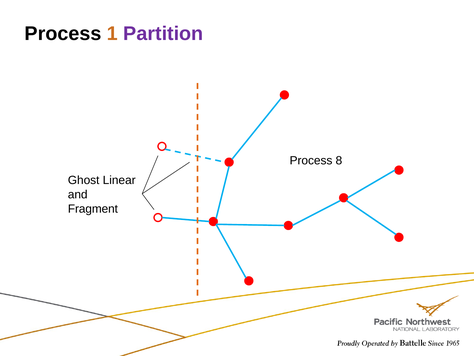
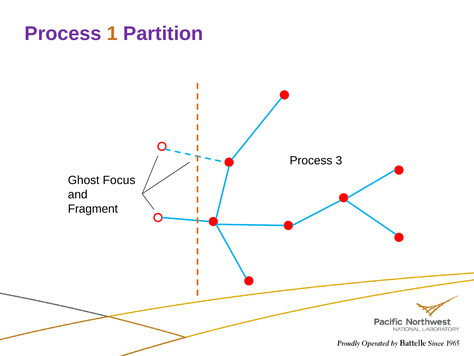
Process colour: black -> purple (63, 33)
8: 8 -> 3 (339, 160)
Linear: Linear -> Focus (119, 180)
